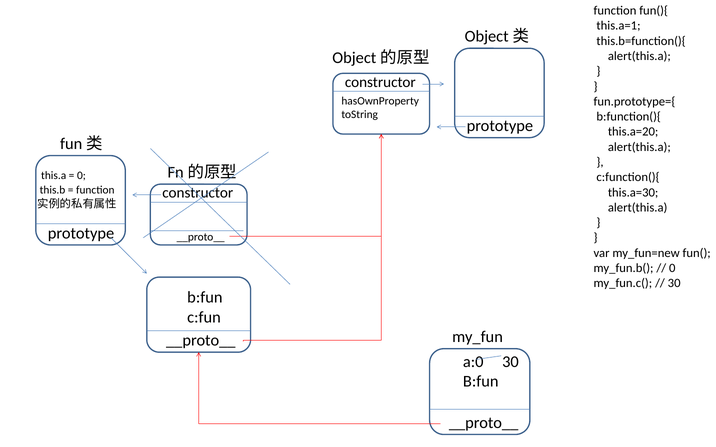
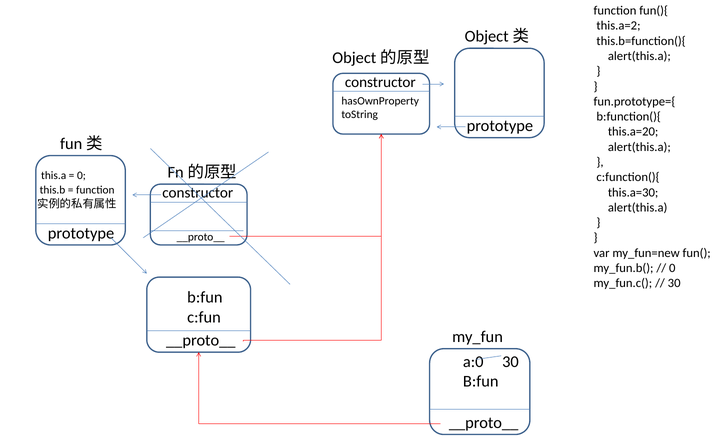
this.a=1: this.a=1 -> this.a=2 (619, 26)
